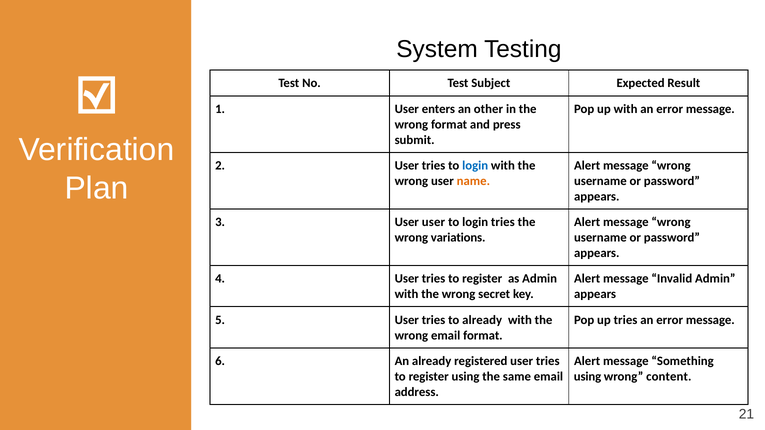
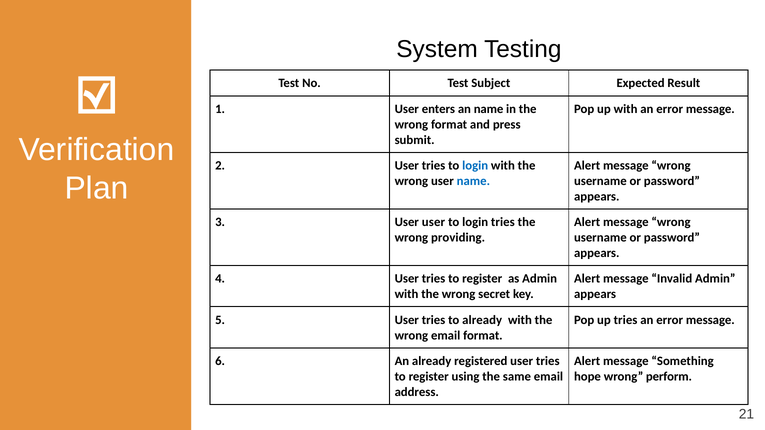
an other: other -> name (489, 109)
name colour: orange -> blue (473, 181)
variations: variations -> providing (458, 238)
using: using -> hope (587, 377)
content: content -> perform (669, 377)
